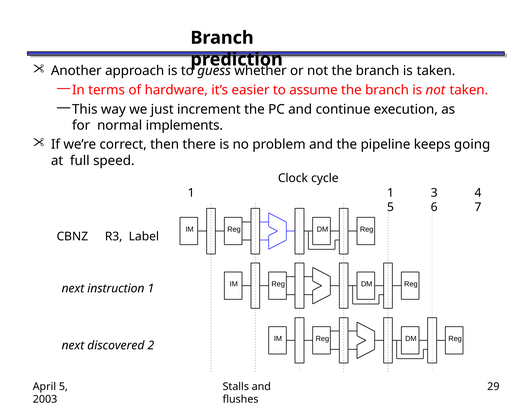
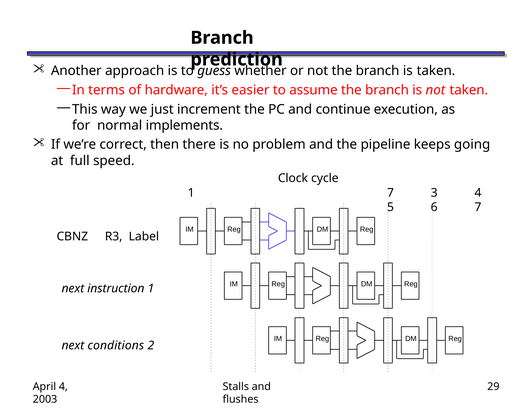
1 1: 1 -> 7 (390, 193)
discovered: discovered -> conditions (116, 346)
April 5: 5 -> 4 (63, 387)
